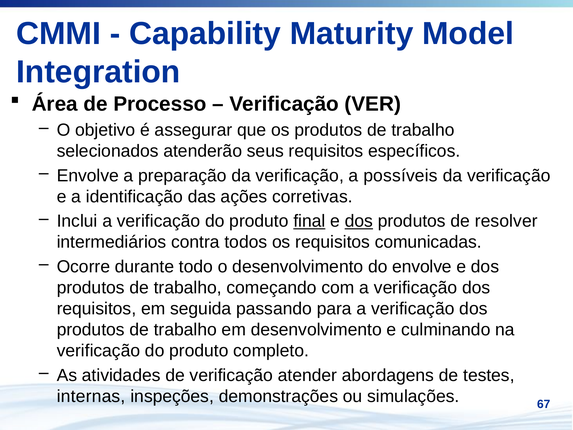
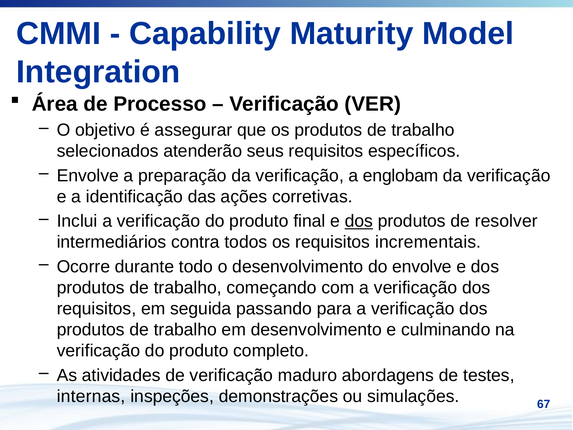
possíveis: possíveis -> englobam (401, 176)
final underline: present -> none (309, 221)
comunicadas: comunicadas -> incrementais (428, 242)
atender: atender -> maduro (307, 375)
